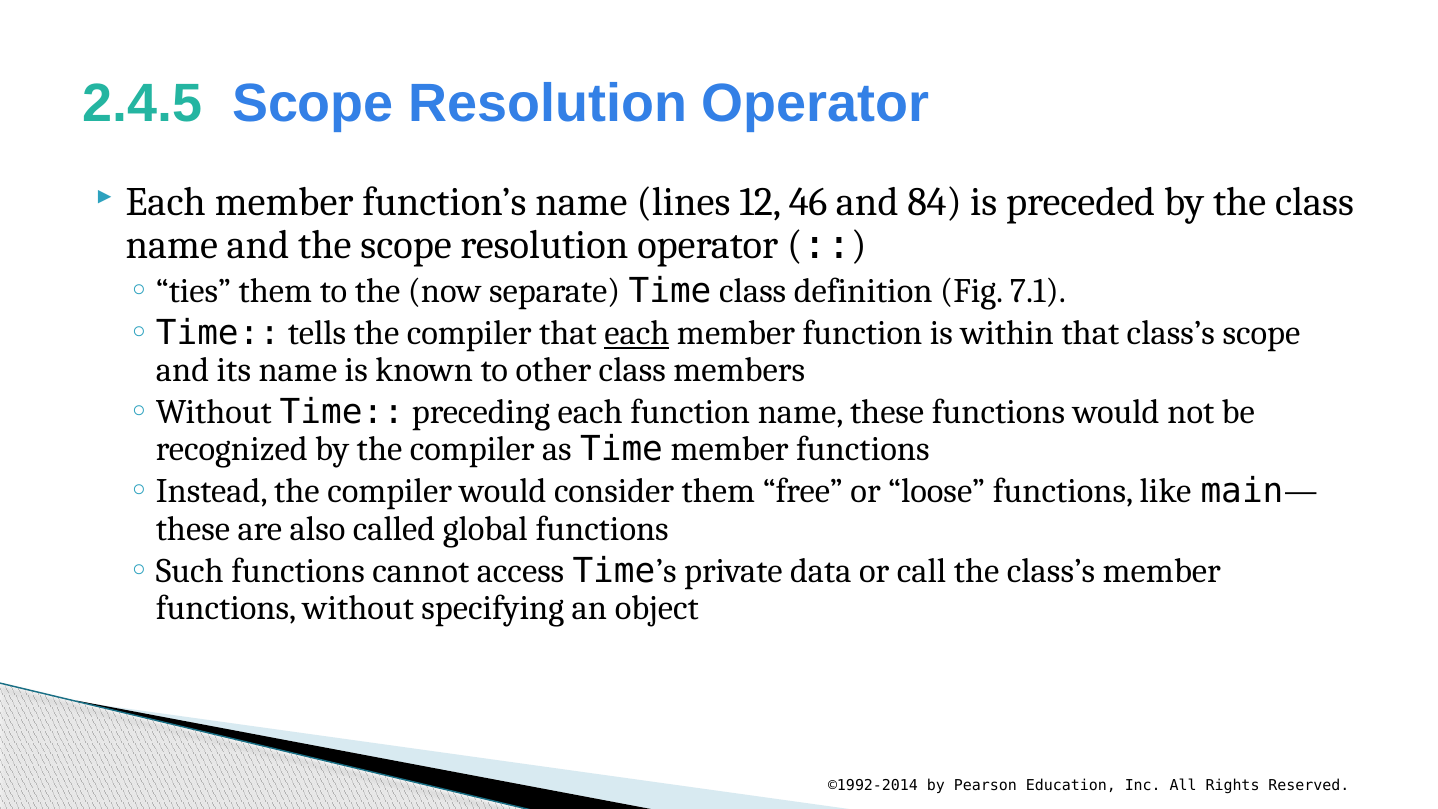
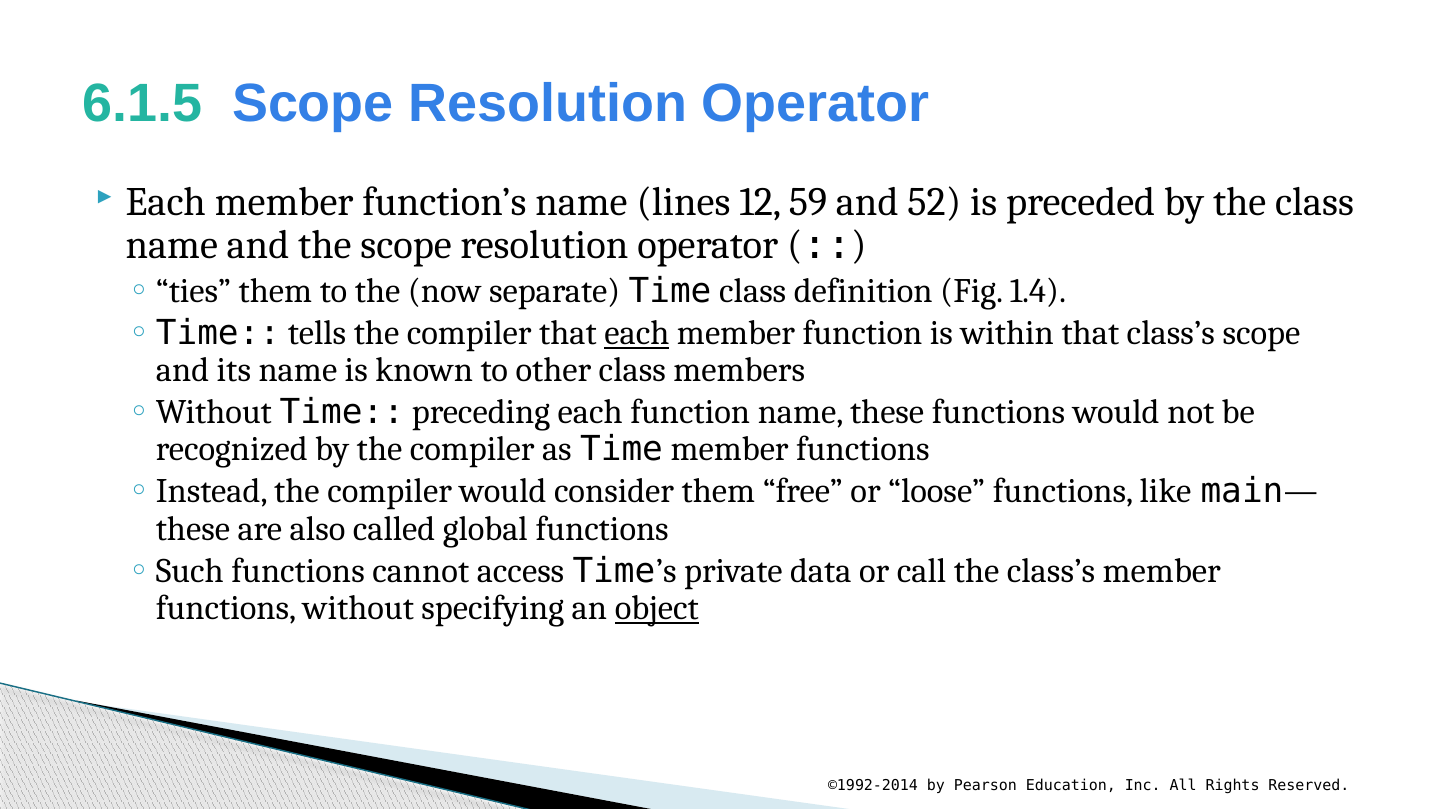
2.4.5: 2.4.5 -> 6.1.5 (142, 104)
46: 46 -> 59 (808, 202)
84: 84 -> 52 (934, 202)
7.1: 7.1 -> 1.4 (1038, 291)
object underline: none -> present (657, 608)
